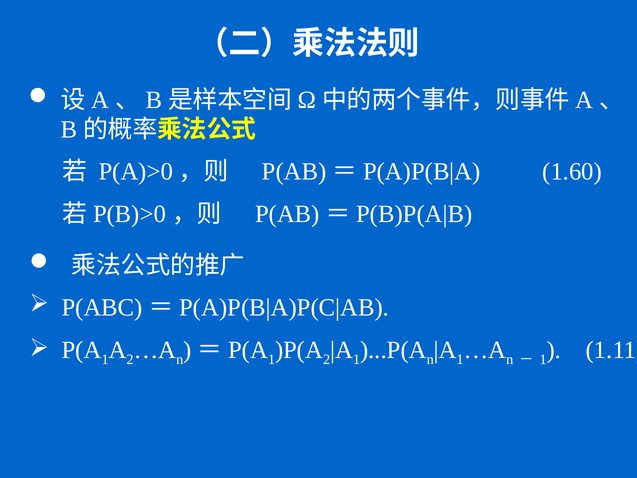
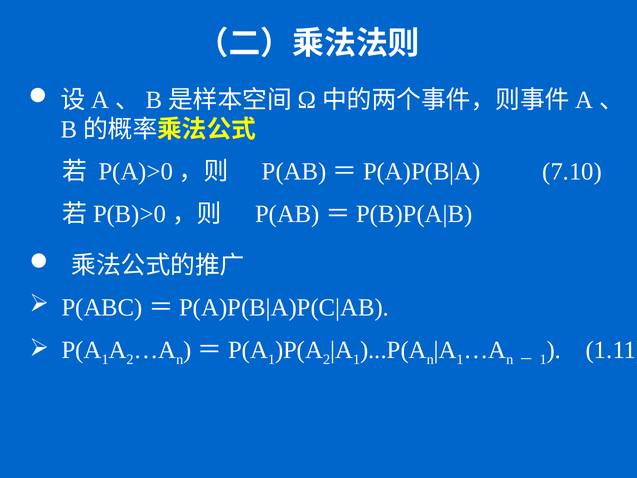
1.60: 1.60 -> 7.10 (572, 172)
